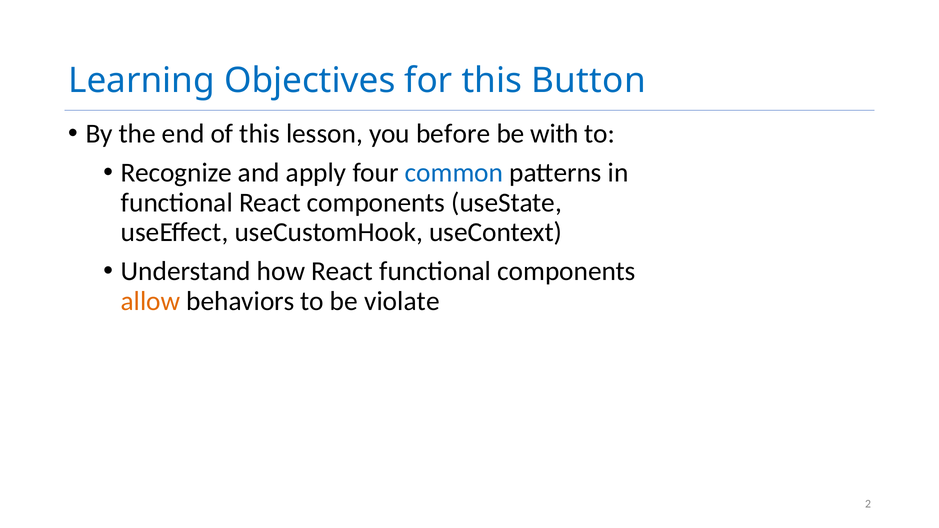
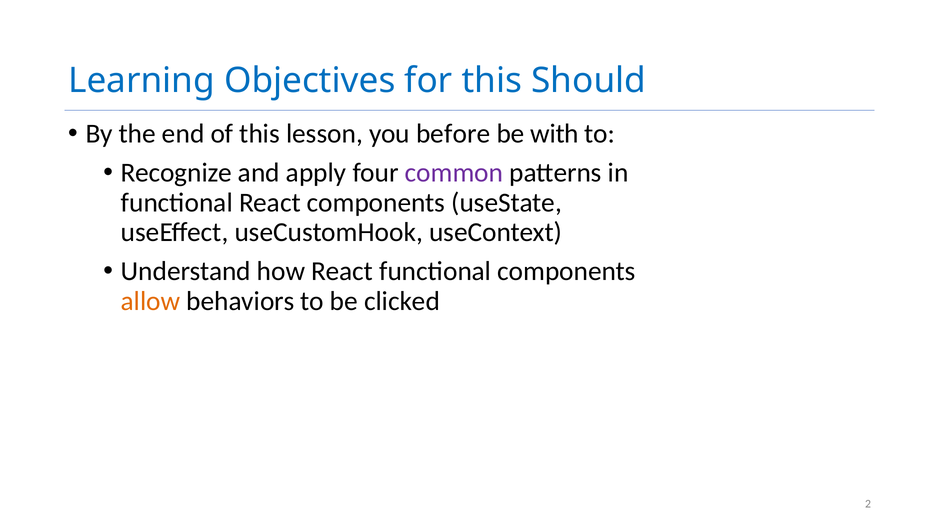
Button: Button -> Should (589, 81)
common colour: blue -> purple (454, 173)
violate: violate -> clicked (402, 301)
